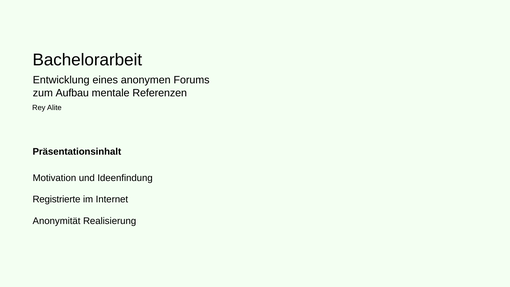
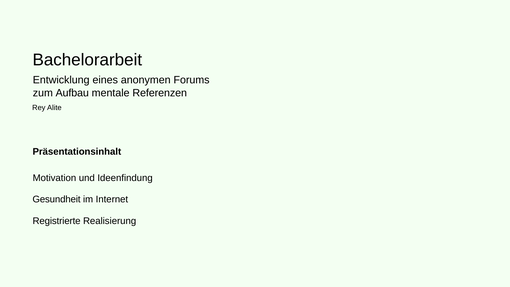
Registrierte: Registrierte -> Gesundheit (57, 199)
Anonymität: Anonymität -> Registrierte (57, 221)
